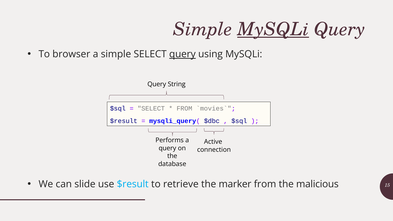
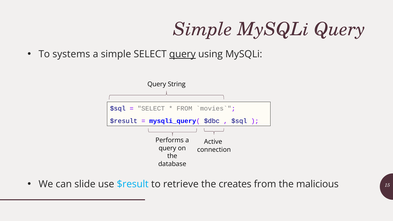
MySQLi underline: present -> none (273, 29)
browser: browser -> systems (71, 54)
marker: marker -> creates (235, 184)
